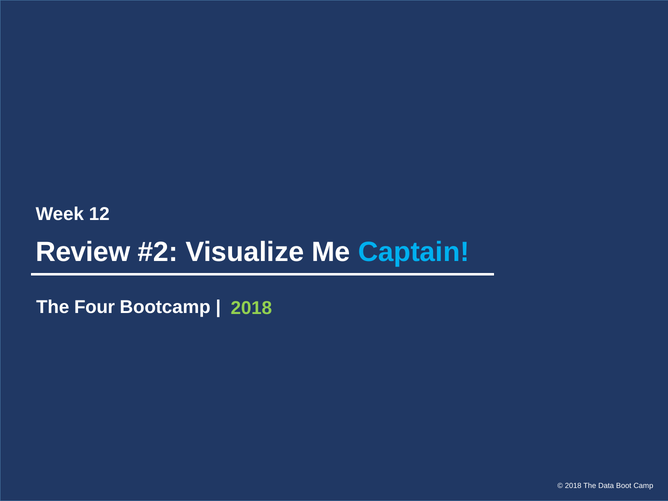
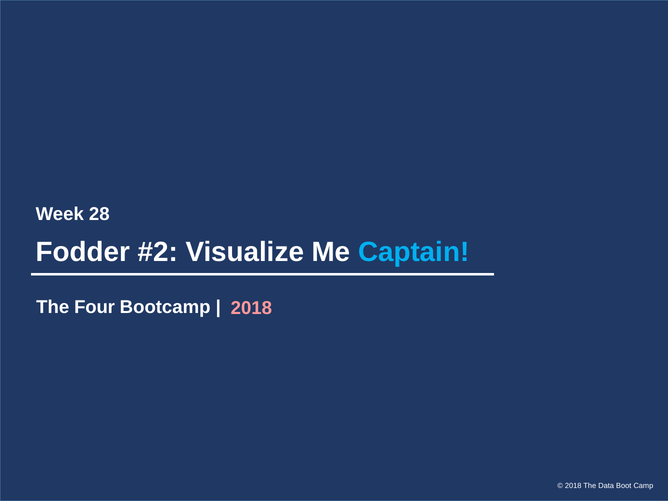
12: 12 -> 28 (99, 214)
Review: Review -> Fodder (83, 252)
2018 colour: light green -> pink (251, 308)
